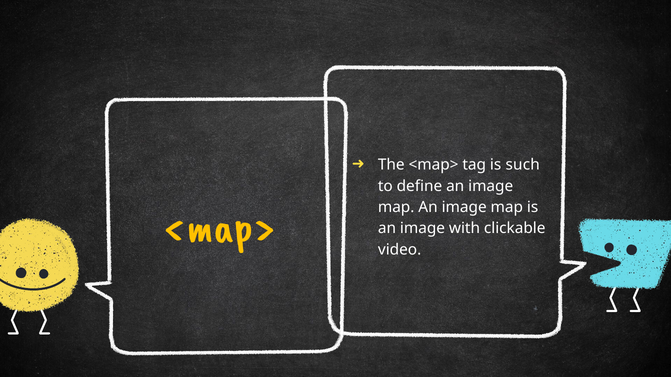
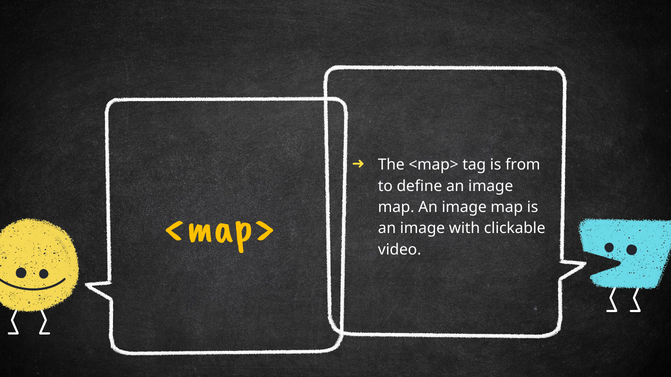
such: such -> from (523, 165)
